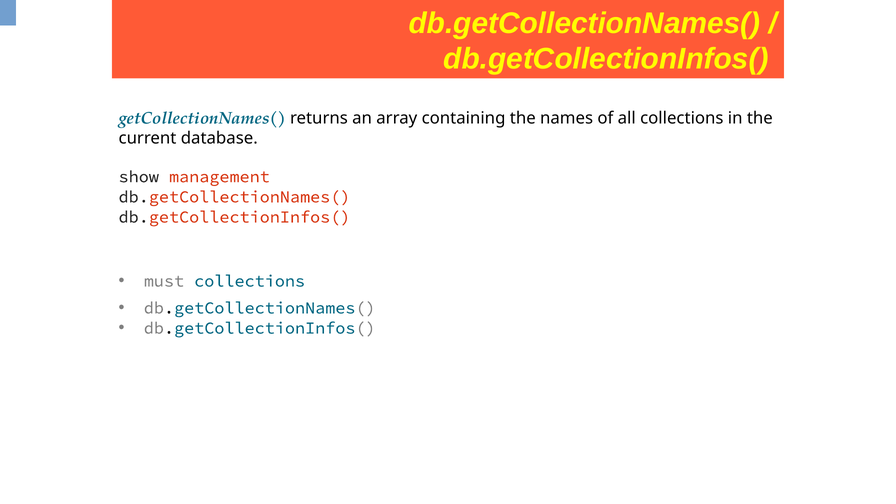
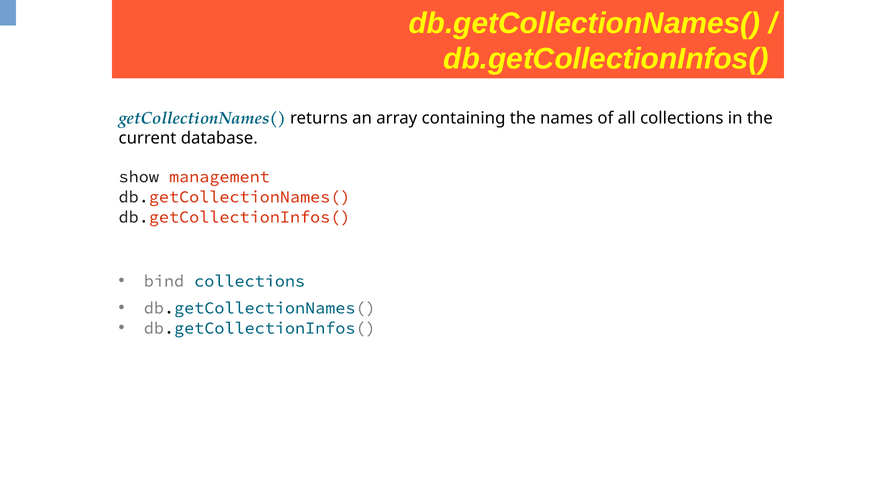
must: must -> bind (164, 281)
